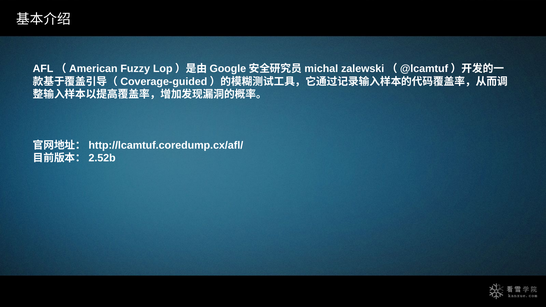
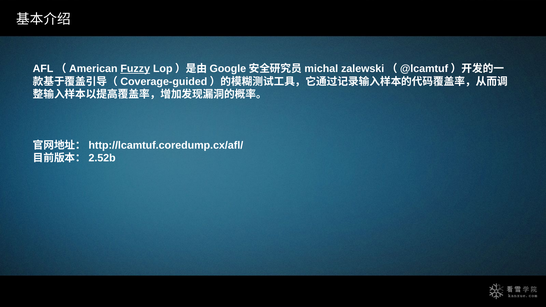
Fuzzy underline: none -> present (135, 69)
